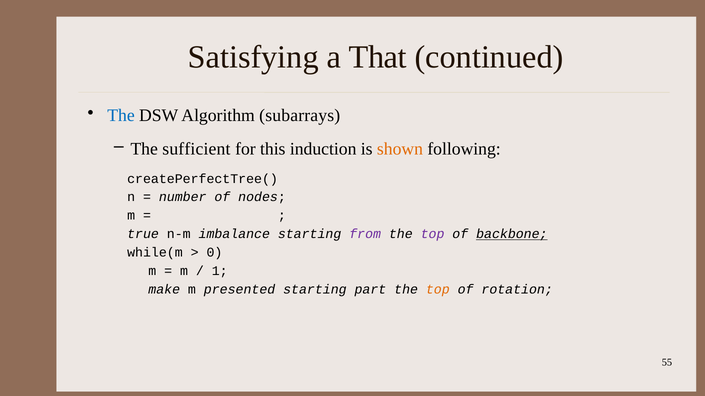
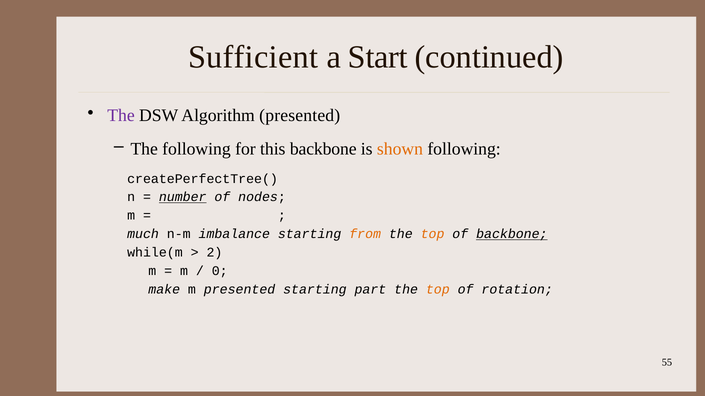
Satisfying: Satisfying -> Sufficient (253, 57)
That: That -> Start (378, 57)
The colour: blue -> purple (121, 116)
Algorithm subarrays: subarrays -> presented (300, 116)
The sufficient: sufficient -> following (196, 149)
this induction: induction -> backbone (323, 149)
number underline: none -> present (183, 197)
true: true -> much (143, 234)
from colour: purple -> orange (365, 234)
top colour: purple -> orange (433, 234)
0: 0 -> 2 (214, 253)
1: 1 -> 0 (220, 271)
